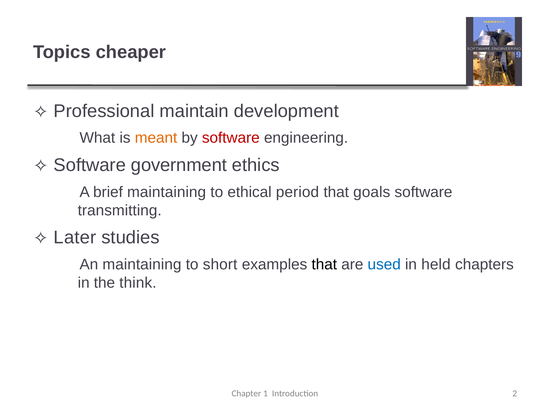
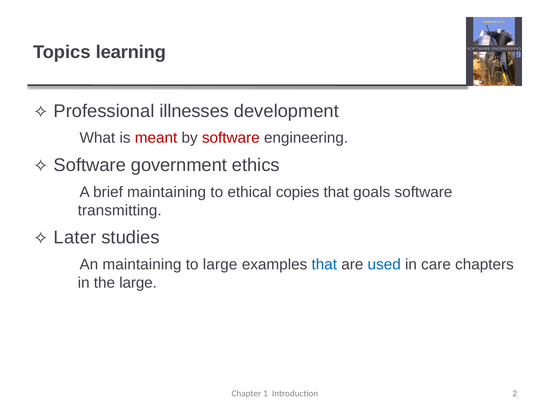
cheaper: cheaper -> learning (131, 52)
maintain: maintain -> illnesses (194, 111)
meant colour: orange -> red (156, 138)
period: period -> copies (298, 192)
to short: short -> large (220, 265)
that colour: black -> blue (324, 265)
held: held -> care (436, 265)
the think: think -> large (138, 283)
